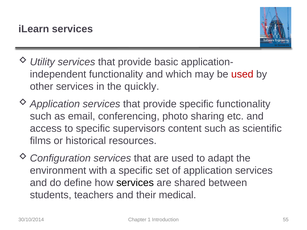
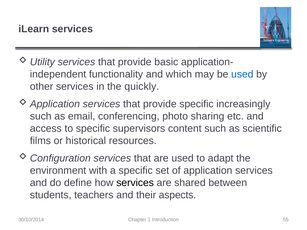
used colour: red -> blue (242, 74)
specific functionality: functionality -> increasingly (243, 104)
medical: medical -> aspects (177, 195)
